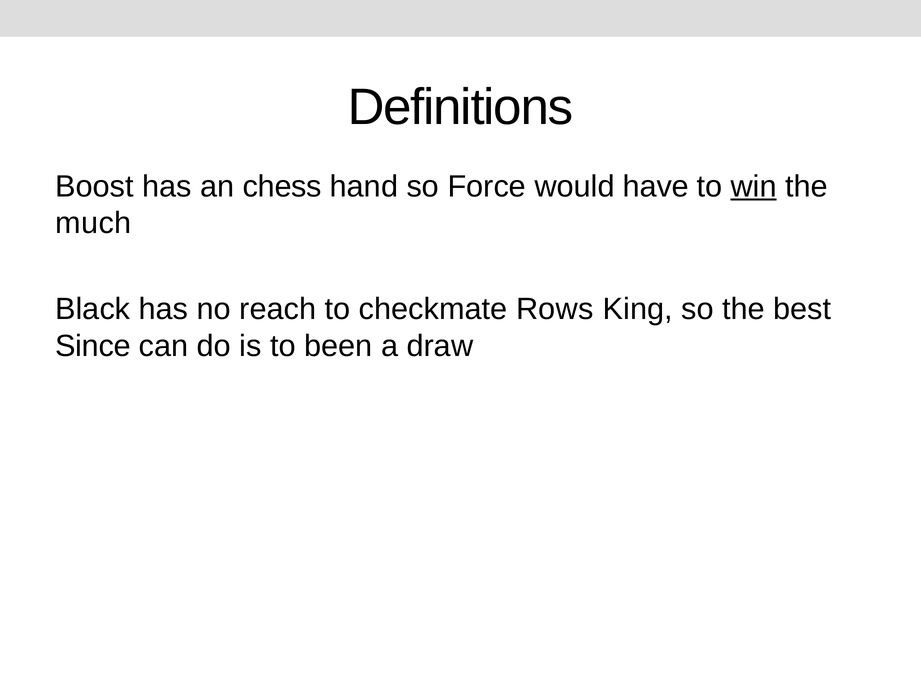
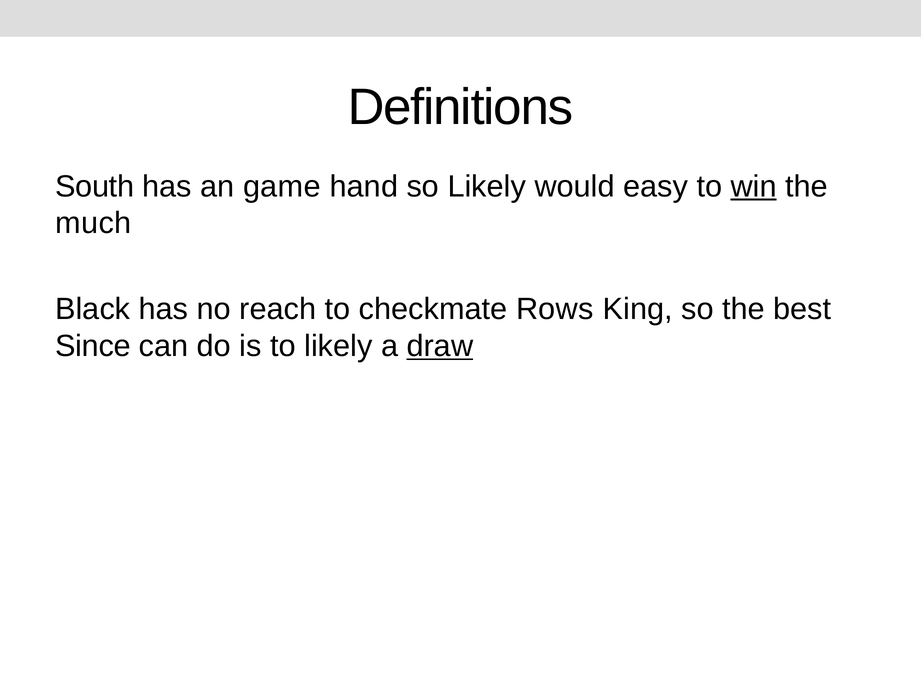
Boost: Boost -> South (95, 186)
chess: chess -> game (282, 186)
so Force: Force -> Likely (487, 186)
have: have -> easy (656, 186)
to been: been -> likely (338, 346)
draw underline: none -> present (440, 346)
